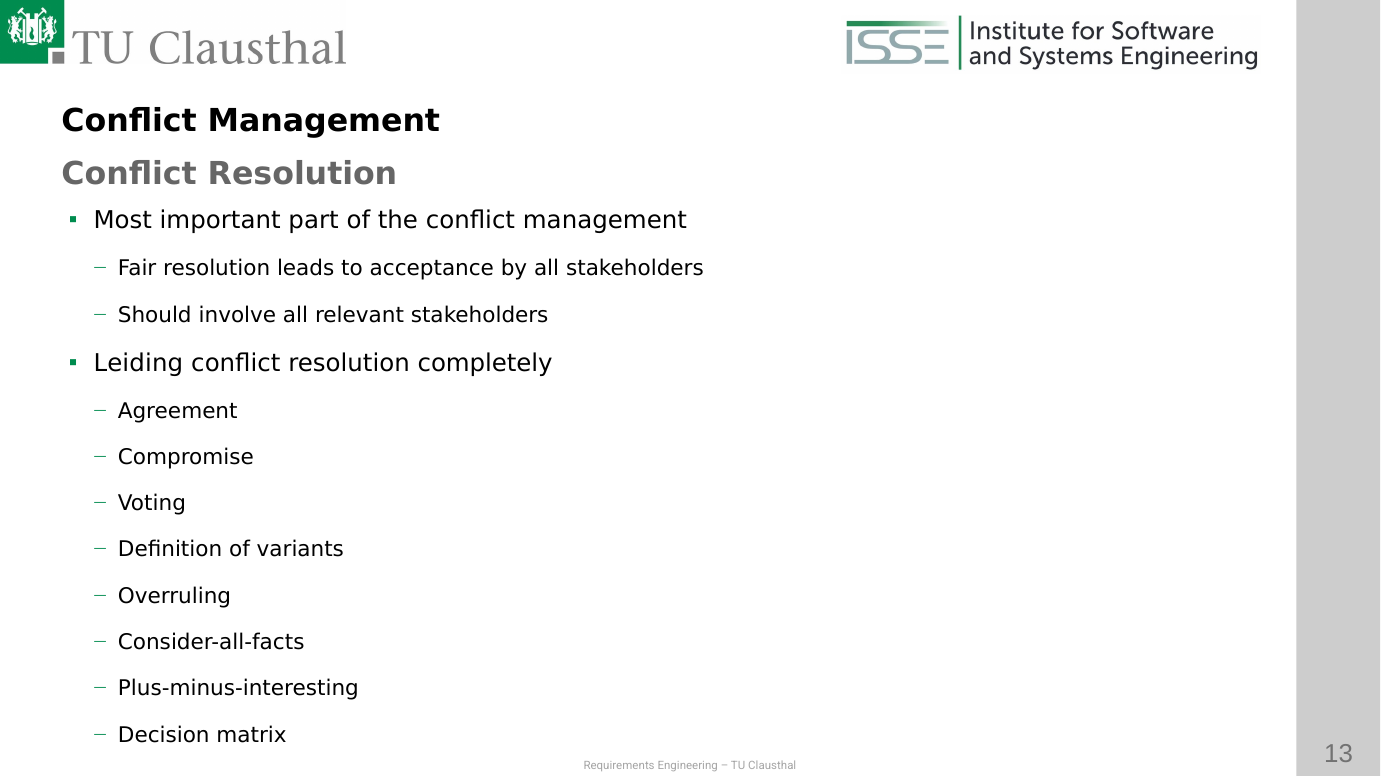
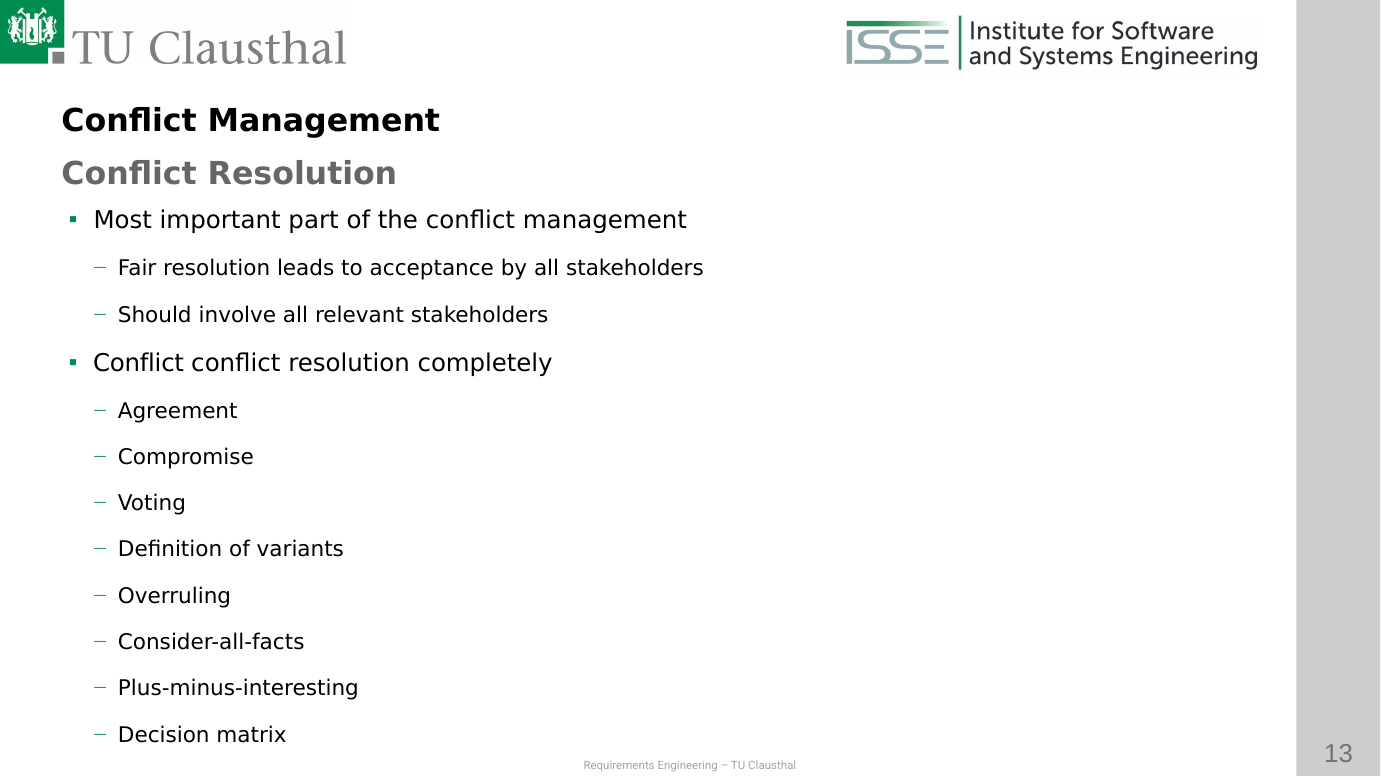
Leiding: Leiding -> Conflict (139, 363)
